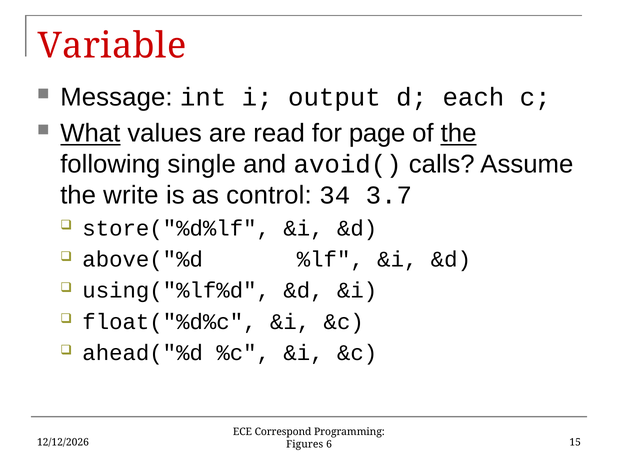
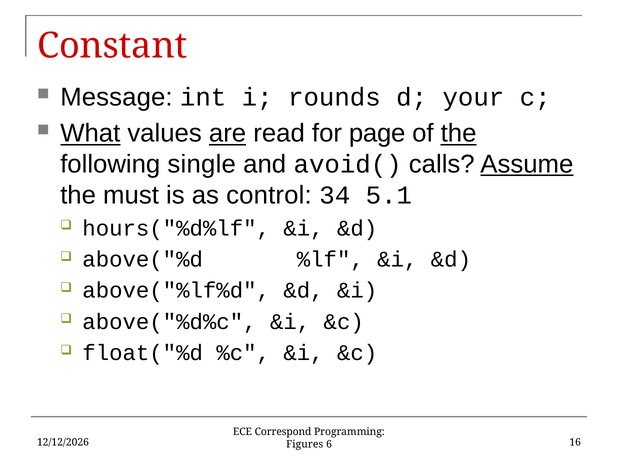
Variable: Variable -> Constant (112, 46)
output: output -> rounds (334, 98)
each: each -> your (473, 98)
are underline: none -> present (228, 134)
Assume underline: none -> present (527, 165)
write: write -> must (131, 195)
3.7: 3.7 -> 5.1 (389, 195)
store("%d%lf: store("%d%lf -> hours("%d%lf (176, 228)
using("%lf%d: using("%lf%d -> above("%lf%d (176, 291)
float("%d%c: float("%d%c -> above("%d%c (169, 322)
ahead("%d: ahead("%d -> float("%d (143, 353)
15: 15 -> 16 (575, 443)
